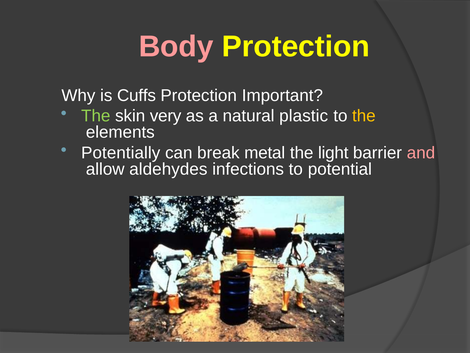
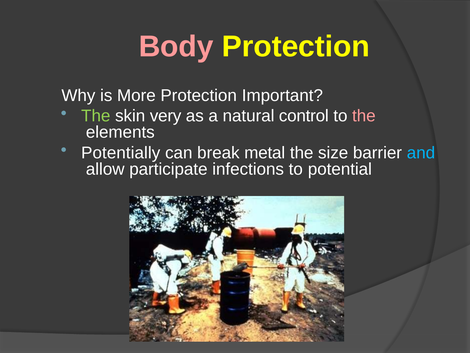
Cuffs: Cuffs -> More (136, 95)
plastic: plastic -> control (304, 116)
the colour: yellow -> pink (364, 116)
light: light -> size (333, 153)
and colour: pink -> light blue (421, 153)
aldehydes: aldehydes -> participate (168, 169)
